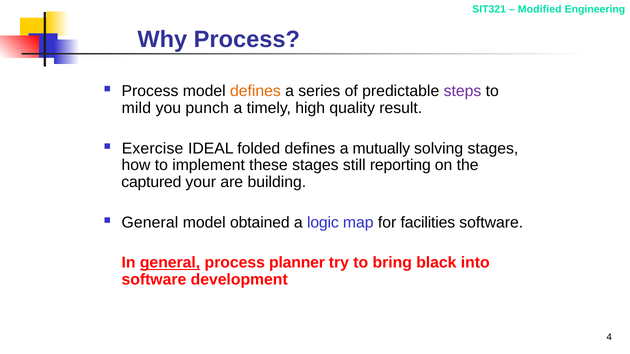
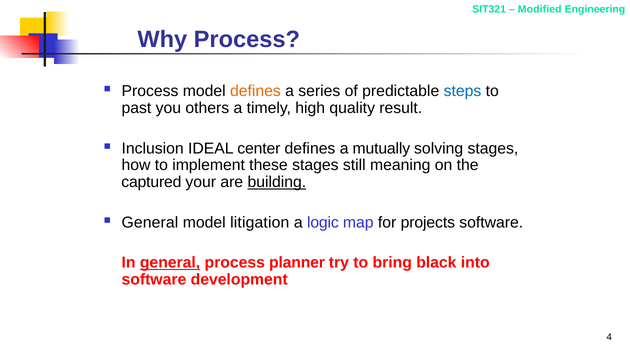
steps colour: purple -> blue (462, 91)
mild: mild -> past (136, 108)
punch: punch -> others (207, 108)
Exercise: Exercise -> Inclusion (153, 148)
folded: folded -> center (259, 148)
reporting: reporting -> meaning (400, 165)
building underline: none -> present (277, 182)
obtained: obtained -> litigation (260, 223)
facilities: facilities -> projects (428, 223)
